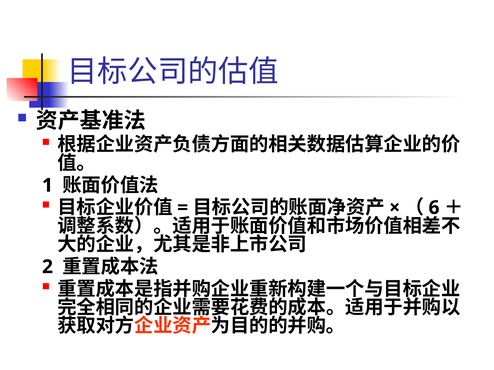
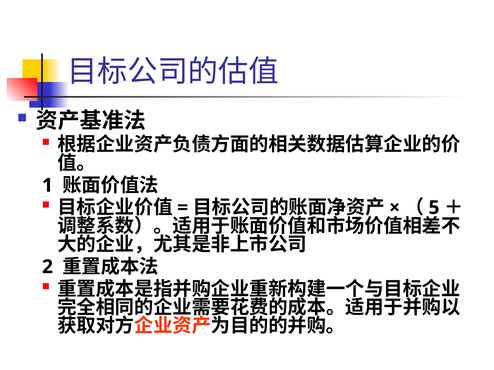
6: 6 -> 5 (434, 208)
